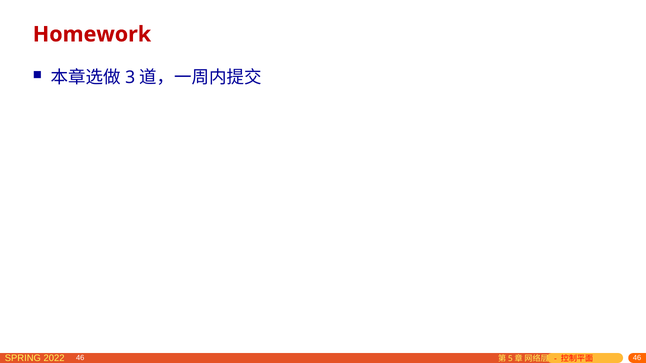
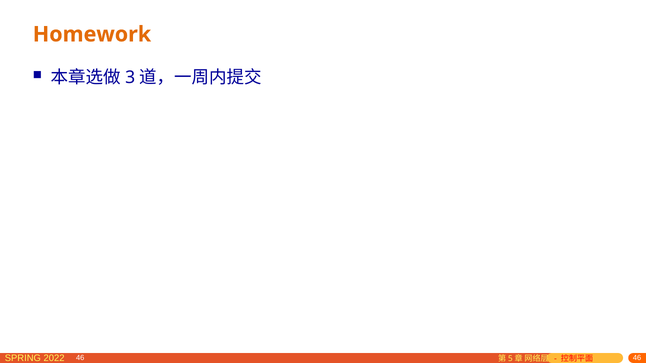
Homework colour: red -> orange (92, 34)
